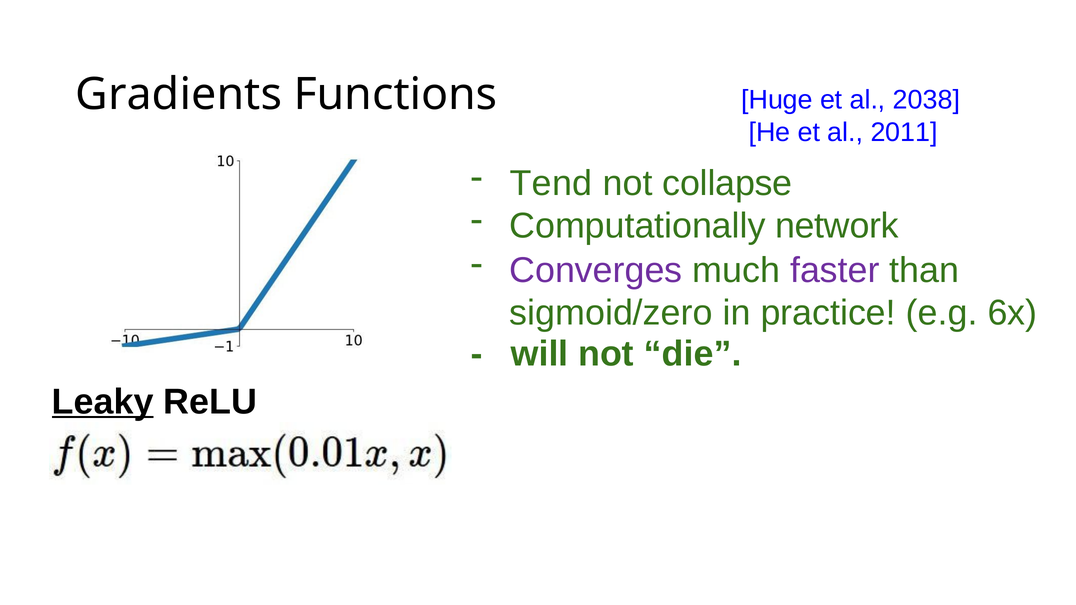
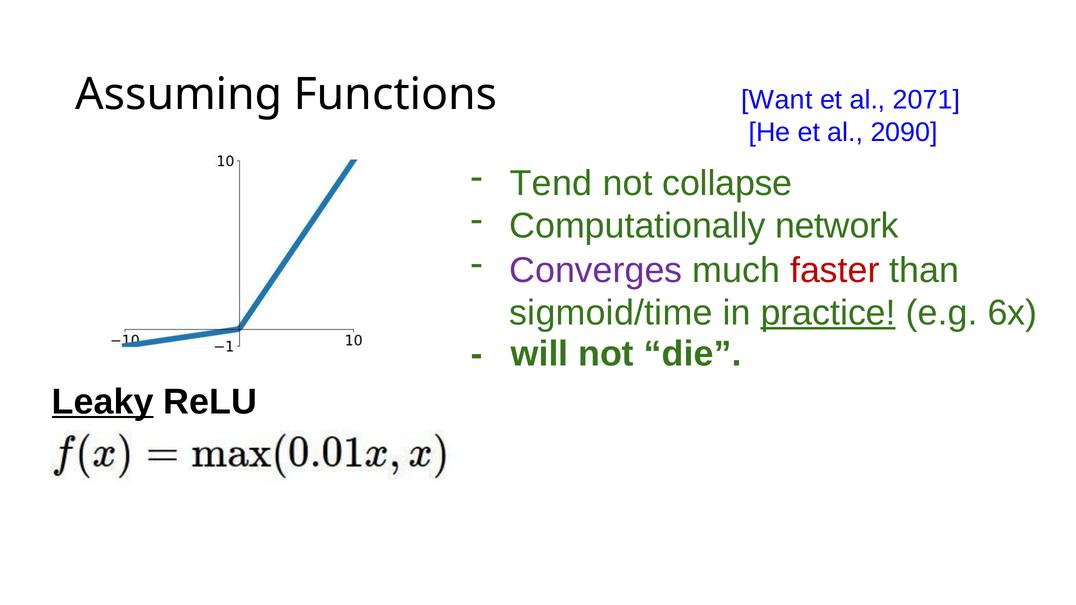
Gradients: Gradients -> Assuming (179, 95)
Huge: Huge -> Want (777, 100)
2038: 2038 -> 2071 (926, 100)
2011: 2011 -> 2090 (904, 132)
faster colour: purple -> red (835, 270)
sigmoid/zero: sigmoid/zero -> sigmoid/time (611, 313)
practice underline: none -> present (828, 313)
